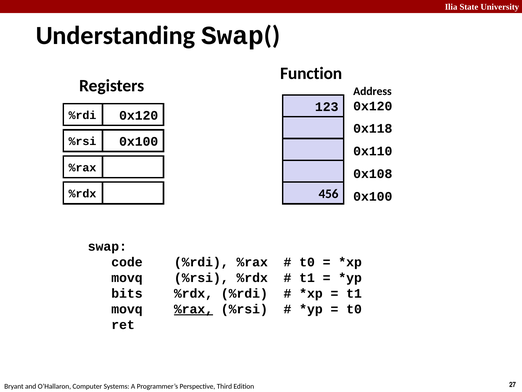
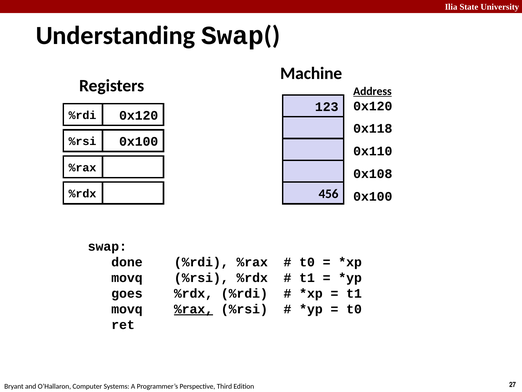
Function: Function -> Machine (311, 73)
Address underline: none -> present (372, 91)
code: code -> done (127, 262)
bits: bits -> goes (127, 293)
